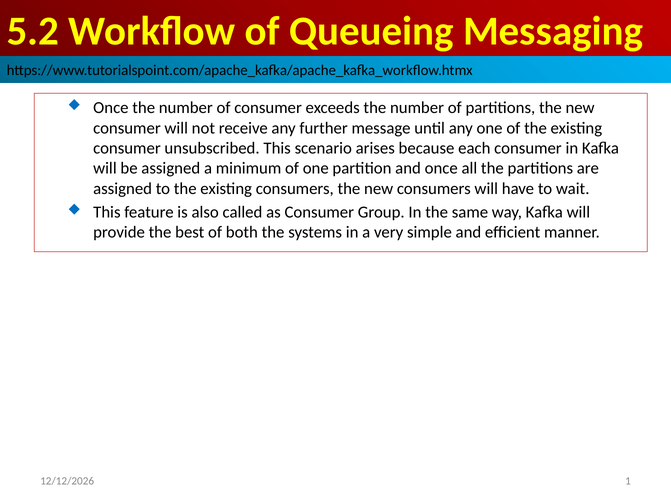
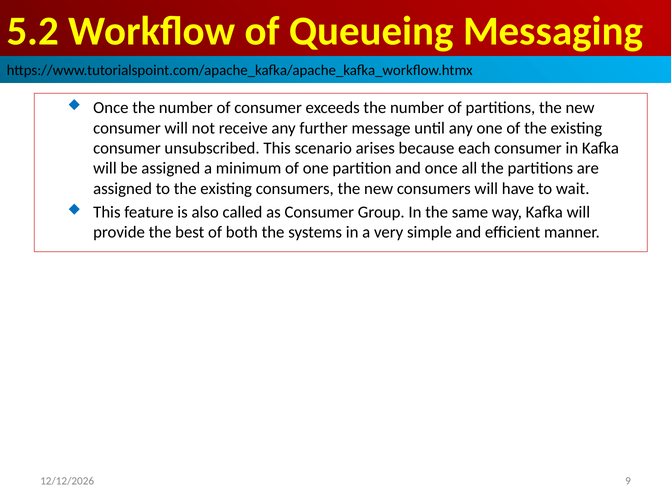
1: 1 -> 9 (628, 480)
